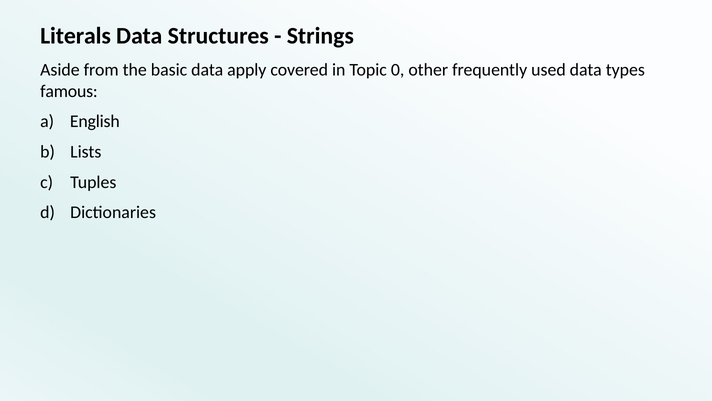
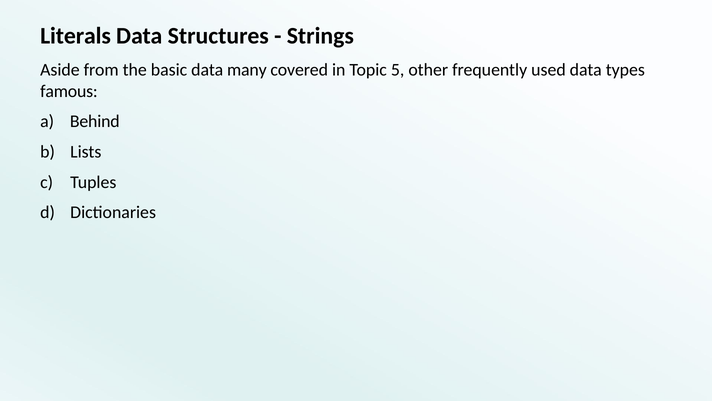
apply: apply -> many (247, 70)
0: 0 -> 5 (398, 70)
English: English -> Behind (95, 121)
